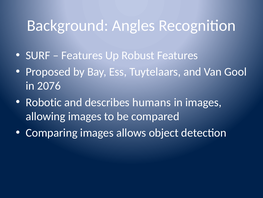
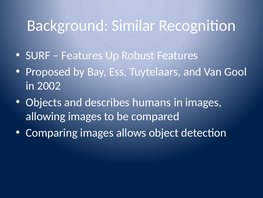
Angles: Angles -> Similar (134, 25)
2076: 2076 -> 2002 (49, 86)
Robotic: Robotic -> Objects (44, 102)
